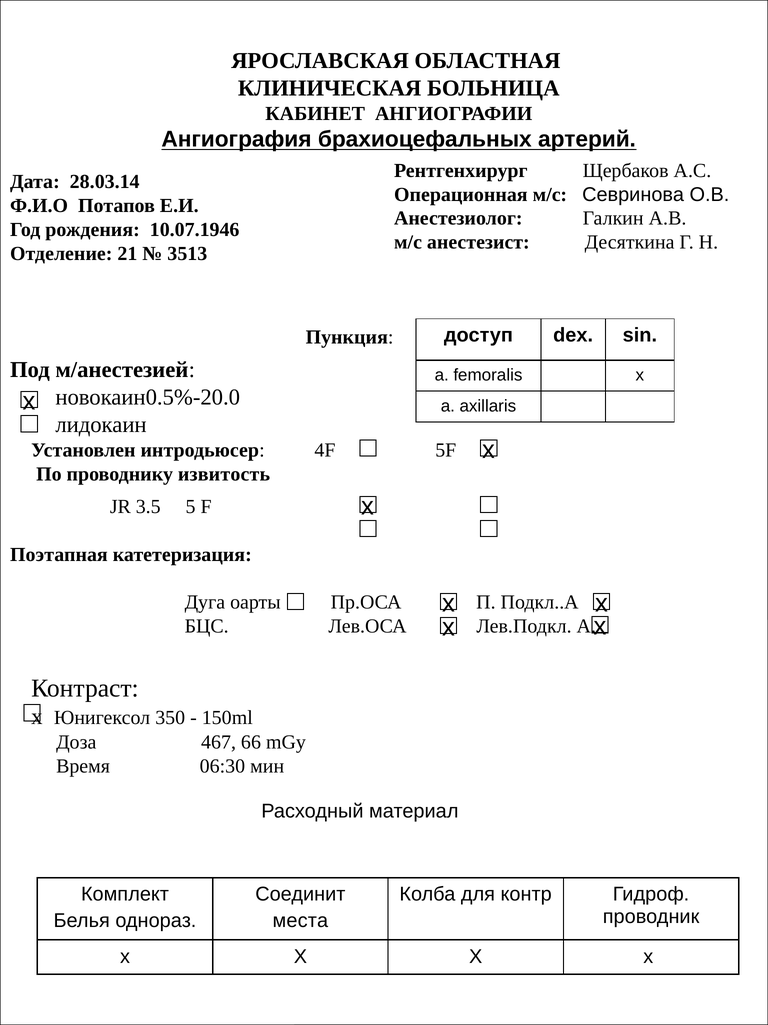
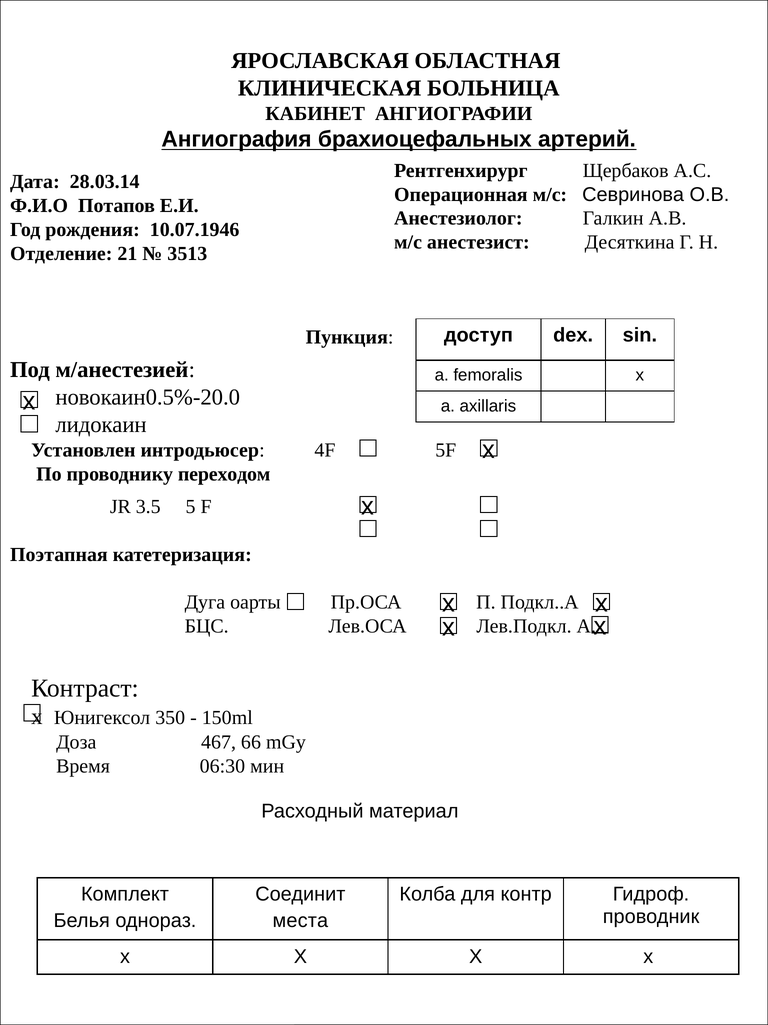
извитость: извитость -> переходом (224, 474)
